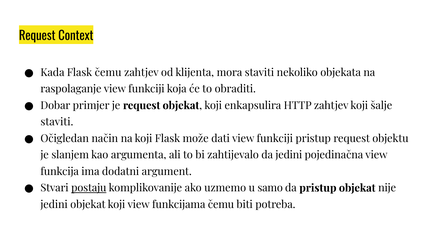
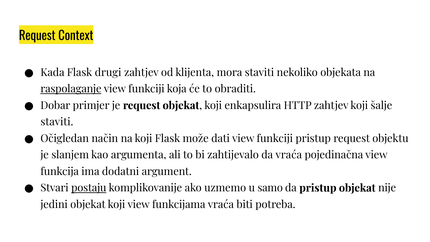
Flask čemu: čemu -> drugi (108, 73)
raspolaganje underline: none -> present (71, 89)
da jedini: jedini -> vraća (289, 155)
funkcijama čemu: čemu -> vraća (221, 204)
